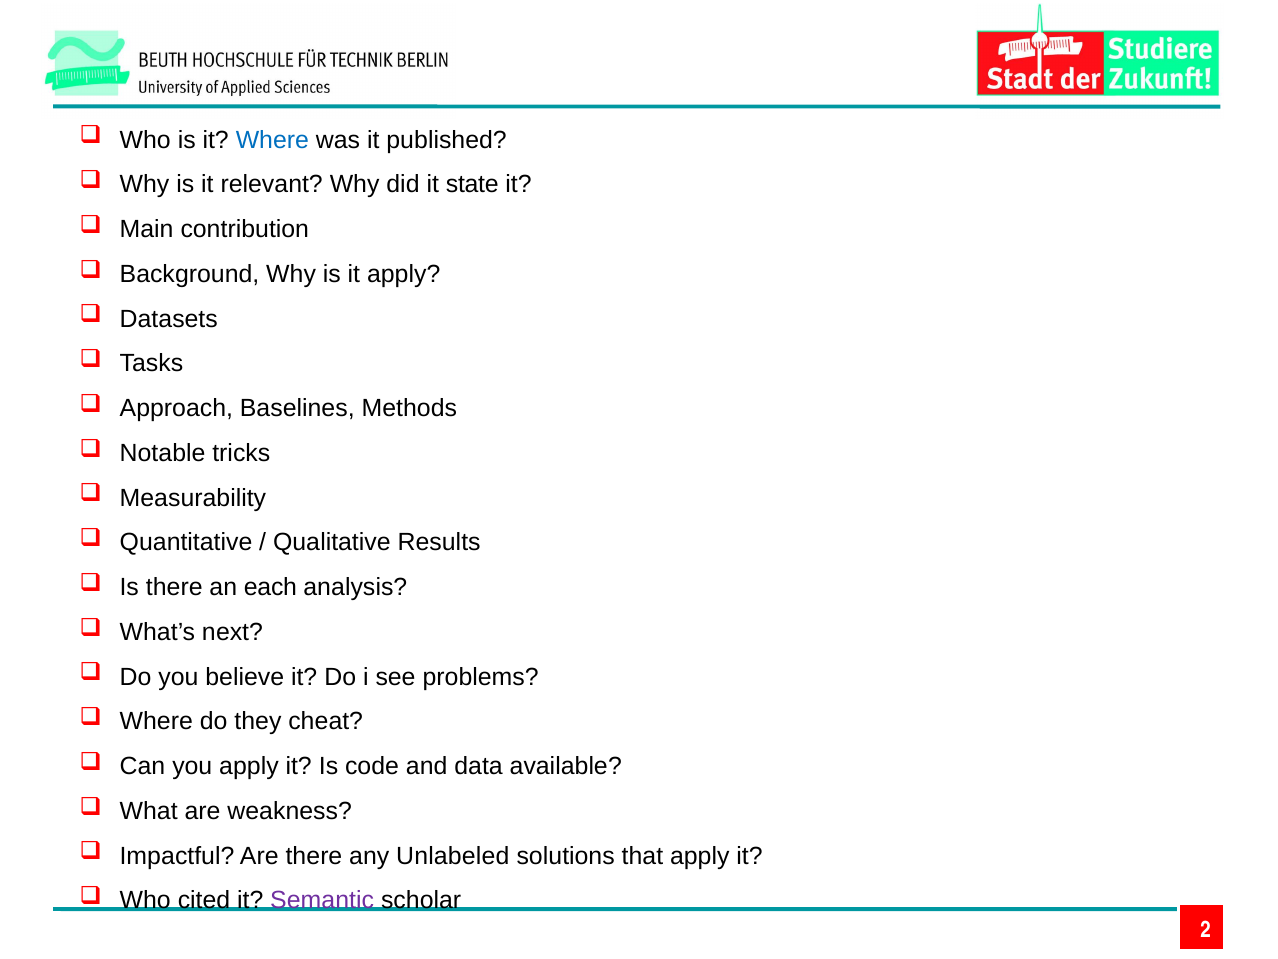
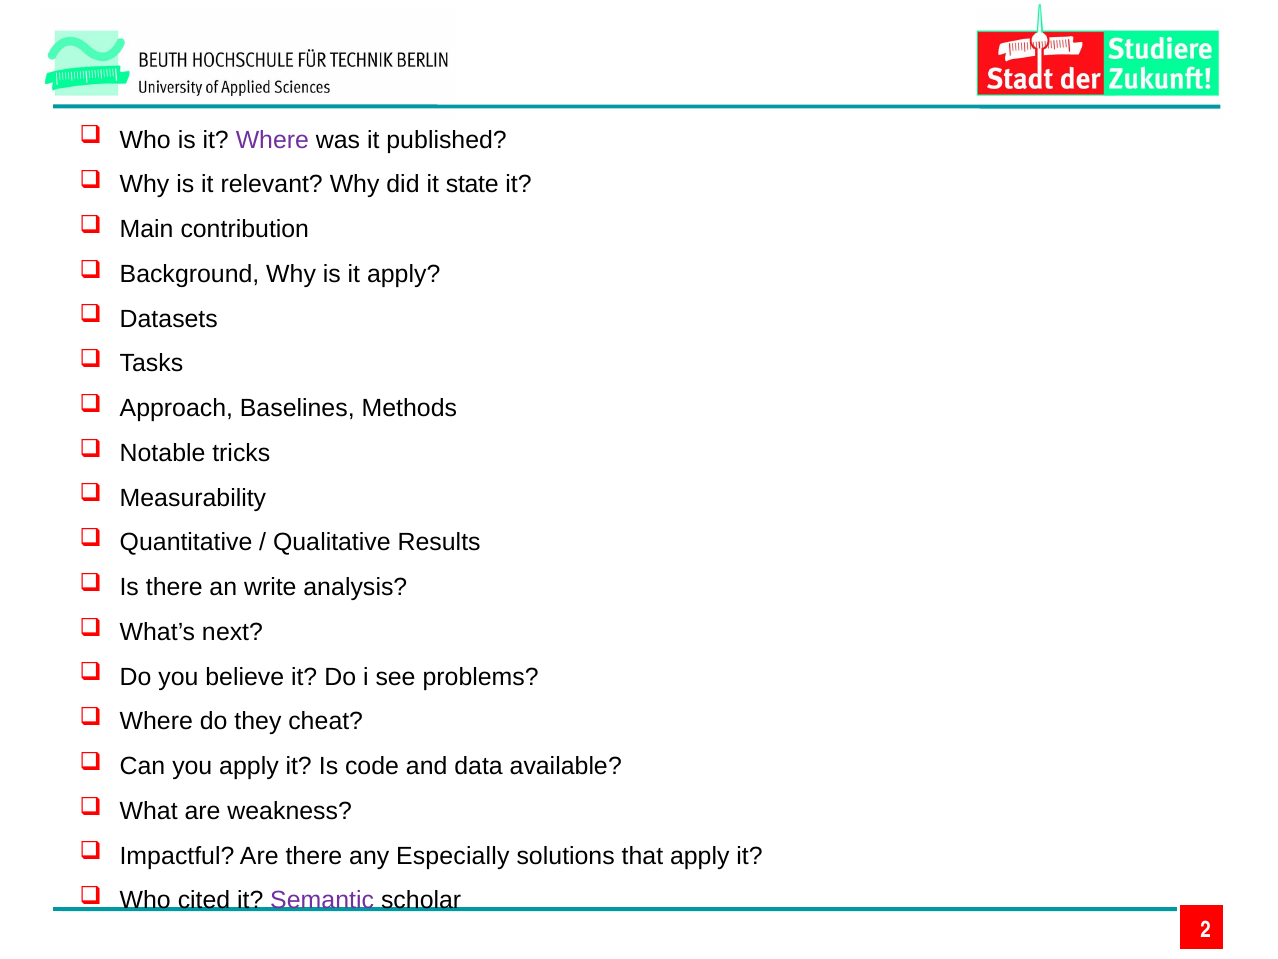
Where colour: blue -> purple (272, 140)
each: each -> write (270, 587)
Unlabeled: Unlabeled -> Especially (453, 855)
